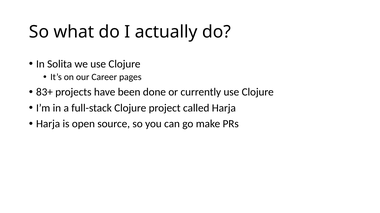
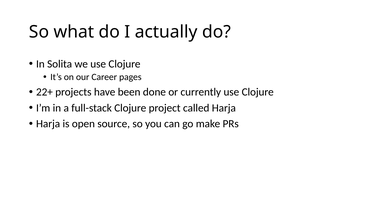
83+: 83+ -> 22+ (44, 92)
